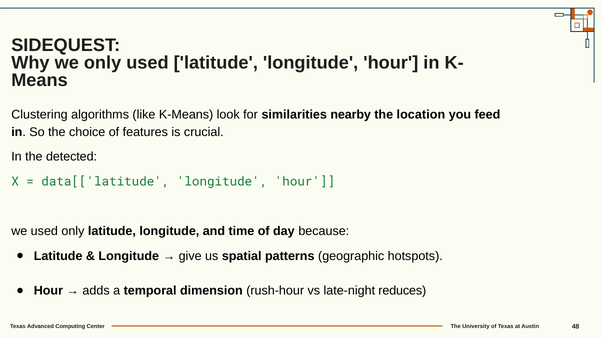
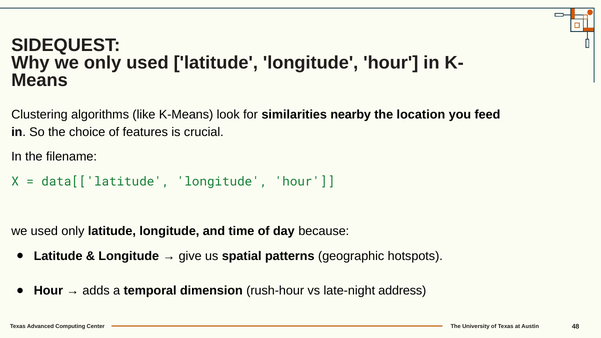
detected: detected -> filename (71, 157)
reduces: reduces -> address (402, 291)
